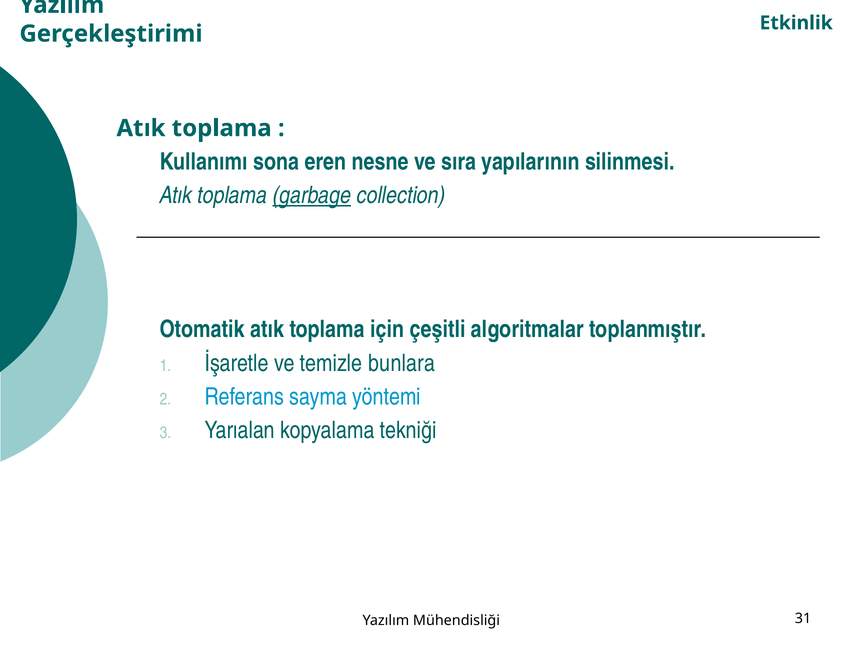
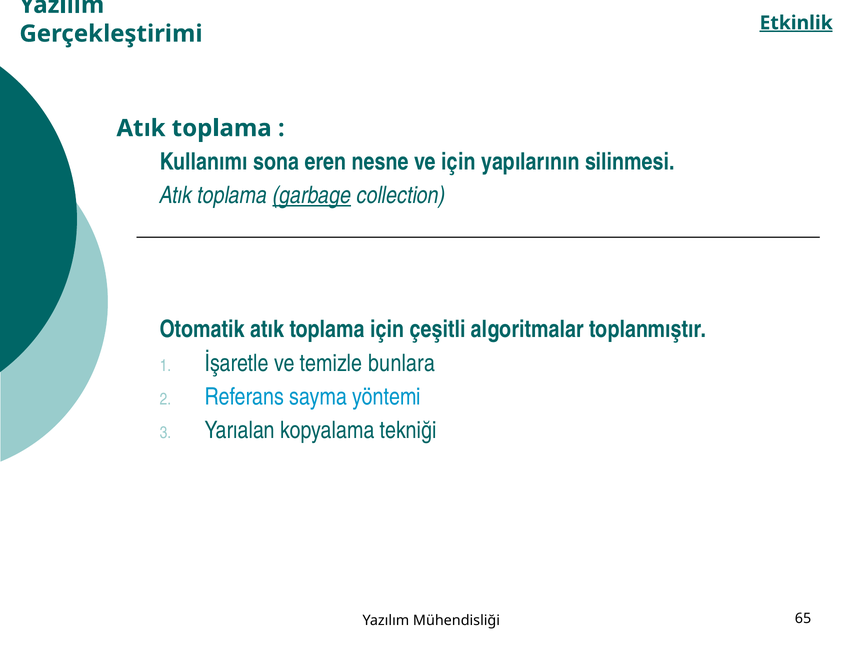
Etkinlik underline: none -> present (796, 23)
ve sıra: sıra -> için (459, 162)
31: 31 -> 65 (803, 619)
